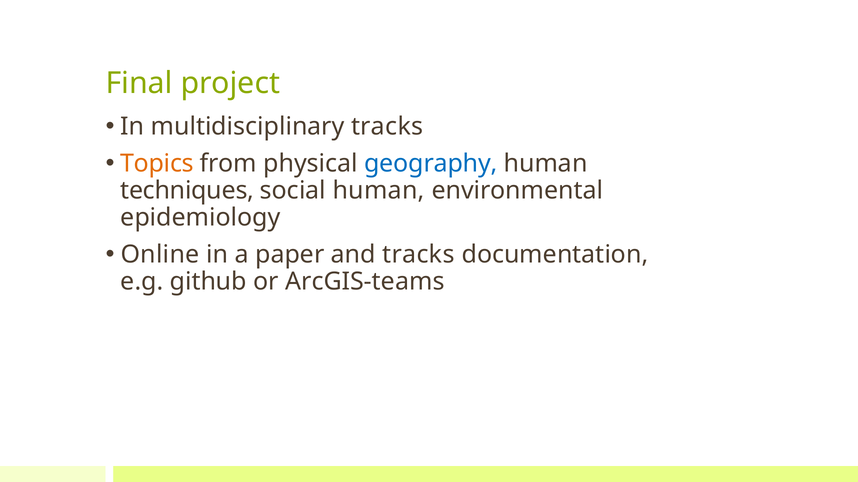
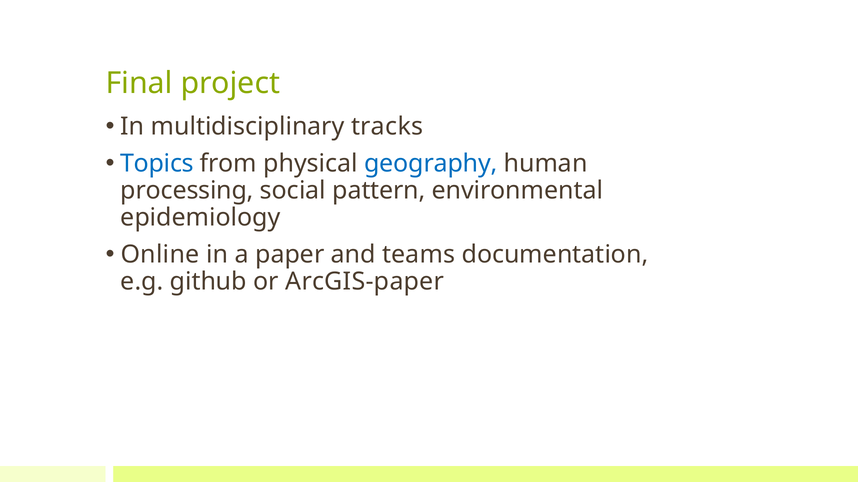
Topics colour: orange -> blue (157, 164)
techniques: techniques -> processing (187, 191)
social human: human -> pattern (379, 191)
and tracks: tracks -> teams (419, 255)
ArcGIS-teams: ArcGIS-teams -> ArcGIS-paper (365, 282)
